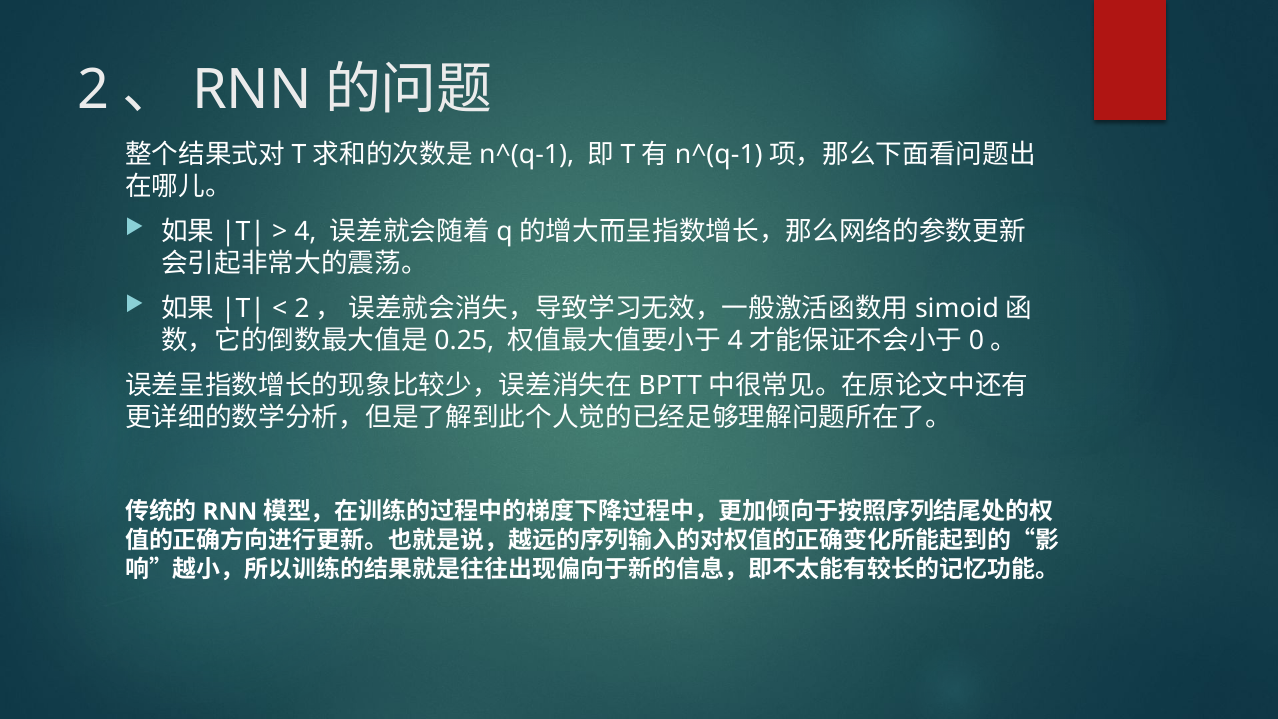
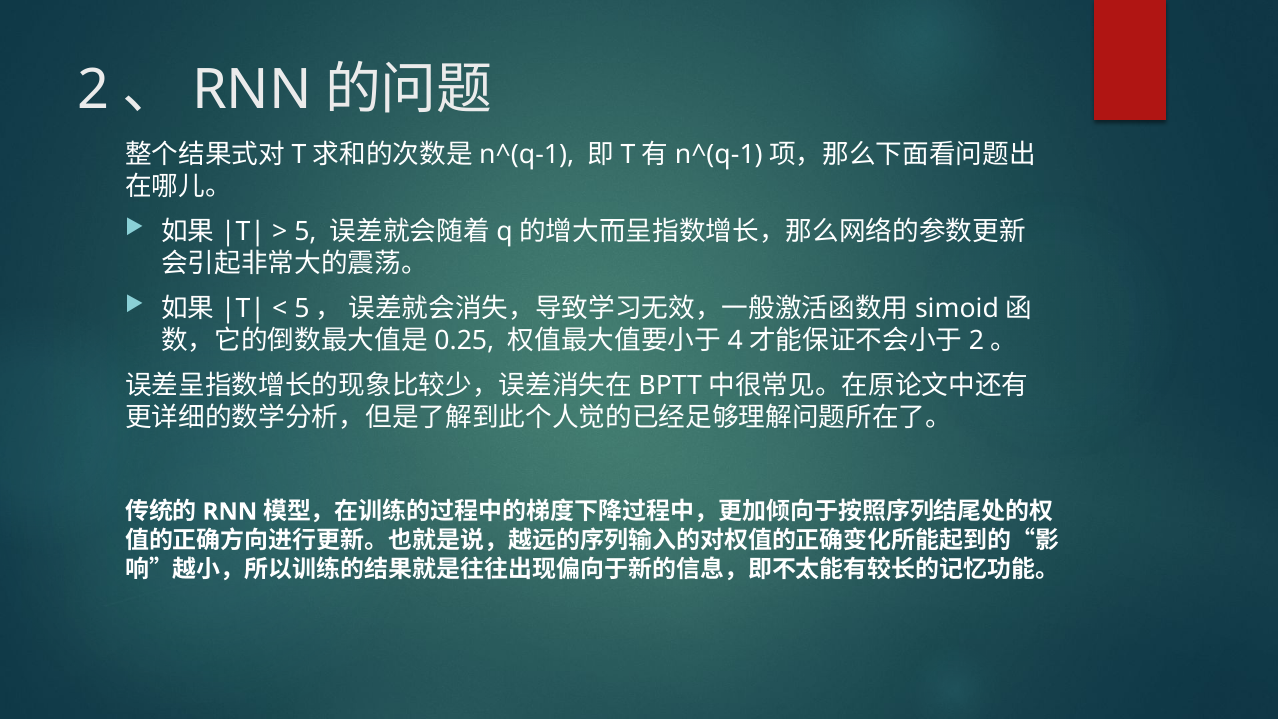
4: 4 -> 5 (305, 232)
2: 2 -> 5 (302, 309)
0: 0 -> 2 (976, 341)
